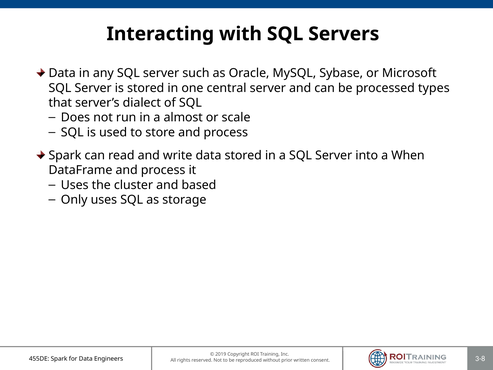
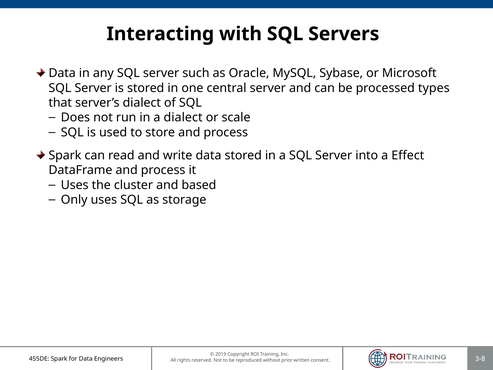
a almost: almost -> dialect (183, 117)
When: When -> Effect (408, 155)
